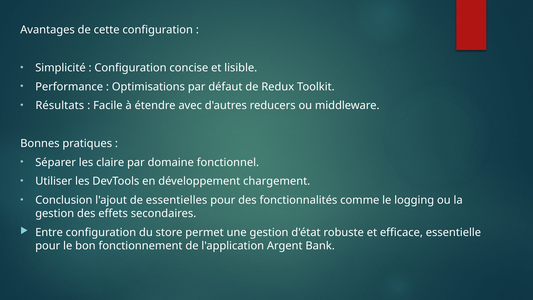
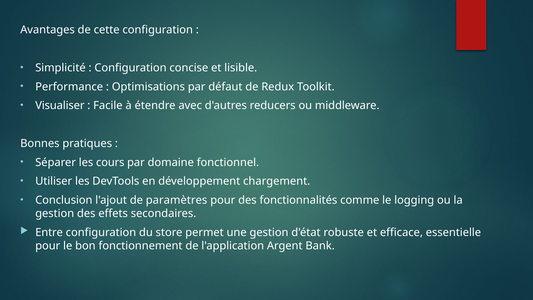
Résultats: Résultats -> Visualiser (60, 106)
claire: claire -> cours (110, 162)
essentielles: essentielles -> paramètres (177, 200)
